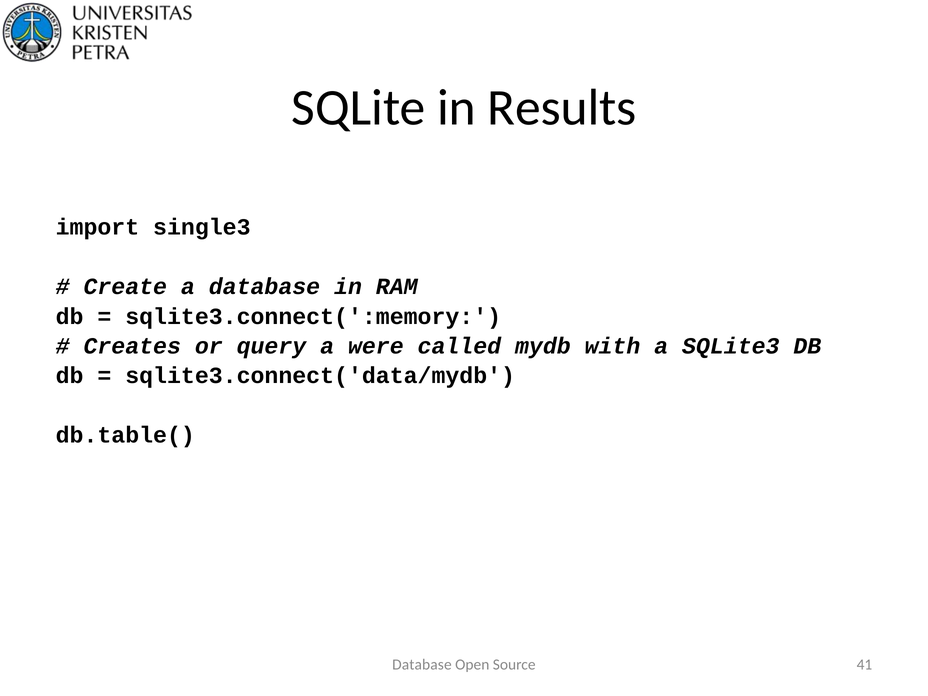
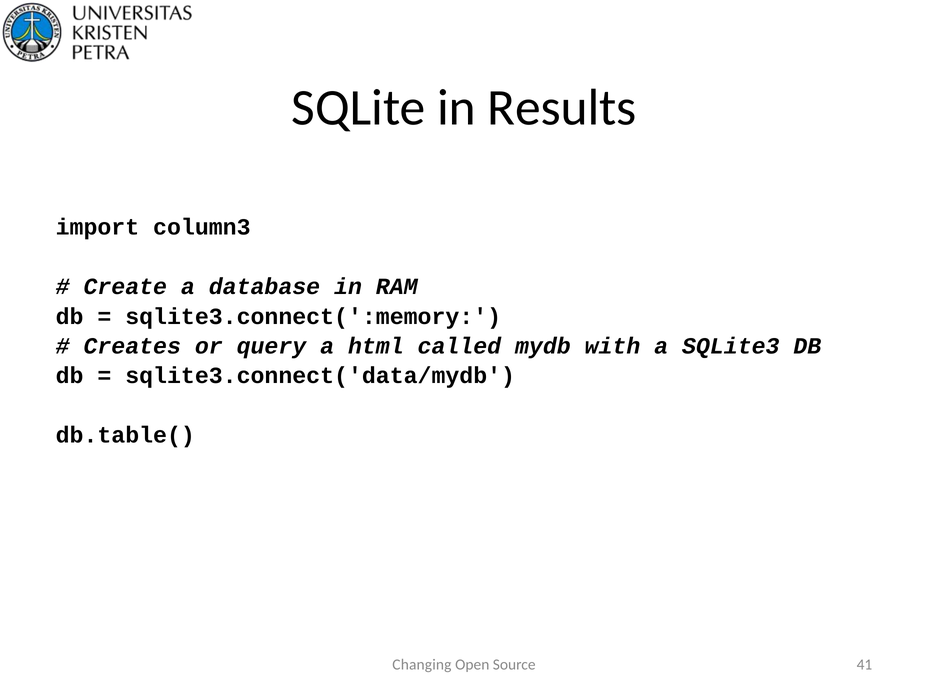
single3: single3 -> column3 (202, 227)
were: were -> html (376, 346)
Database: Database -> Changing (422, 665)
